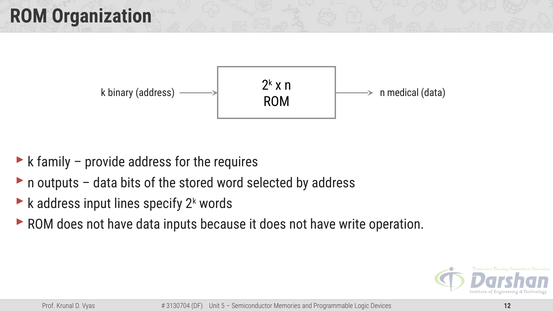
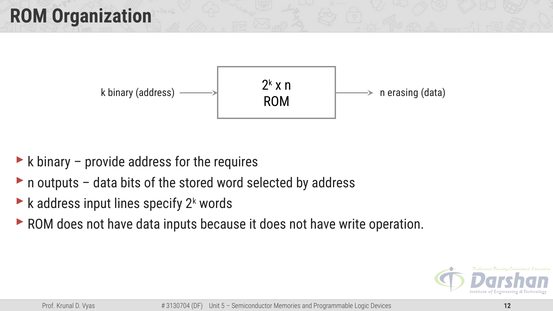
medical: medical -> erasing (403, 93)
family: family -> binary (54, 162)
